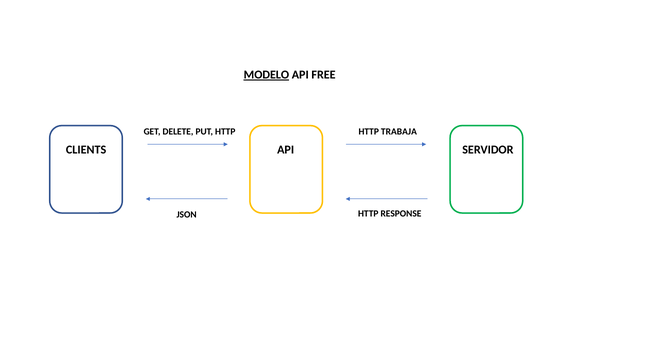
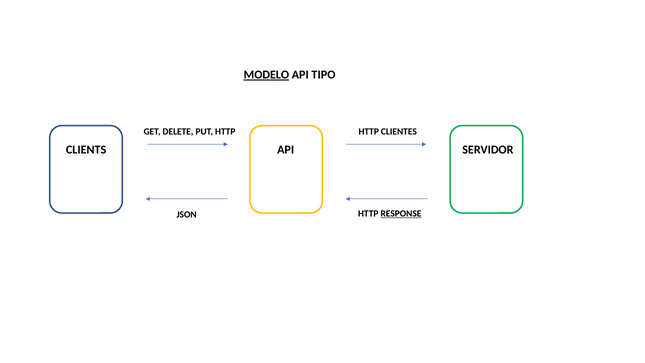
FREE: FREE -> TIPO (324, 75)
TRABAJA: TRABAJA -> CLIENTES (399, 132)
RESPONSE underline: none -> present (401, 213)
